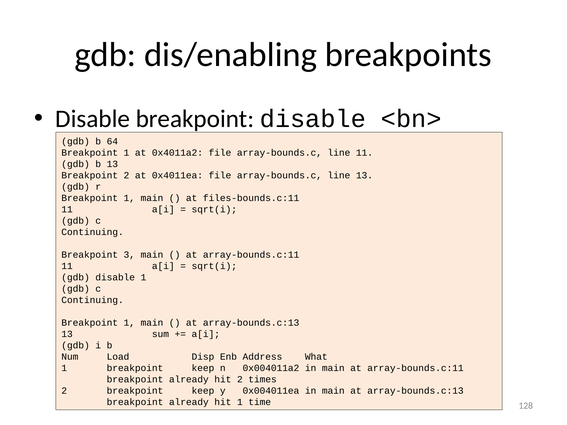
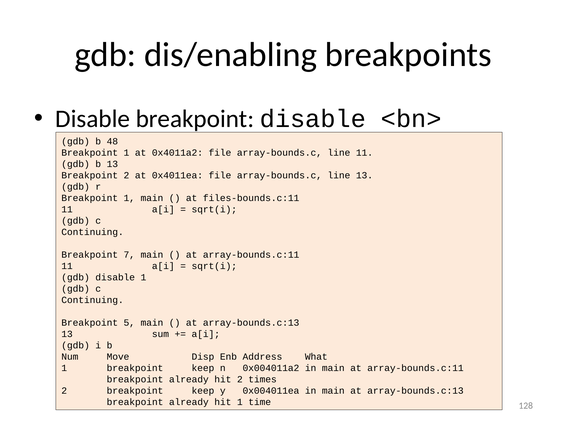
64: 64 -> 48 (112, 141)
3: 3 -> 7 (129, 255)
1: 1 -> 5 (129, 323)
Load: Load -> Move (118, 357)
